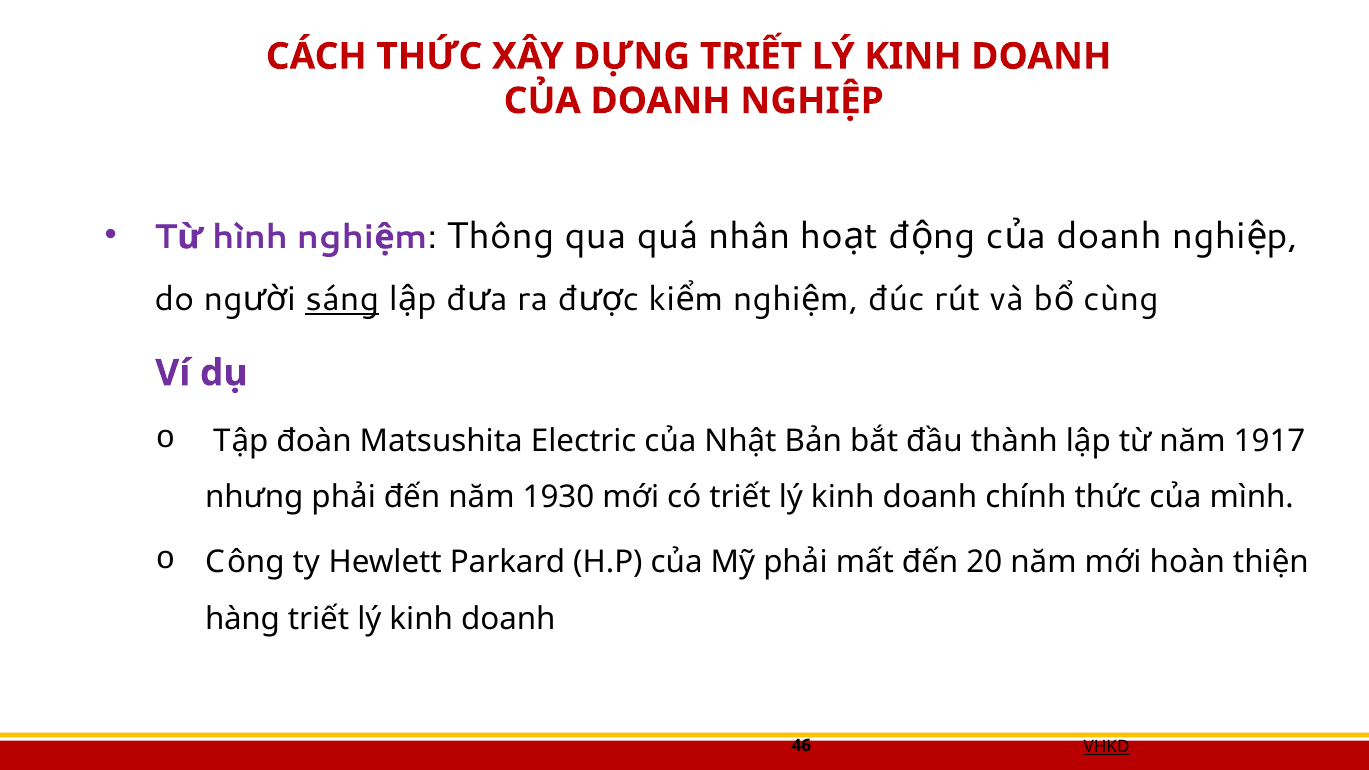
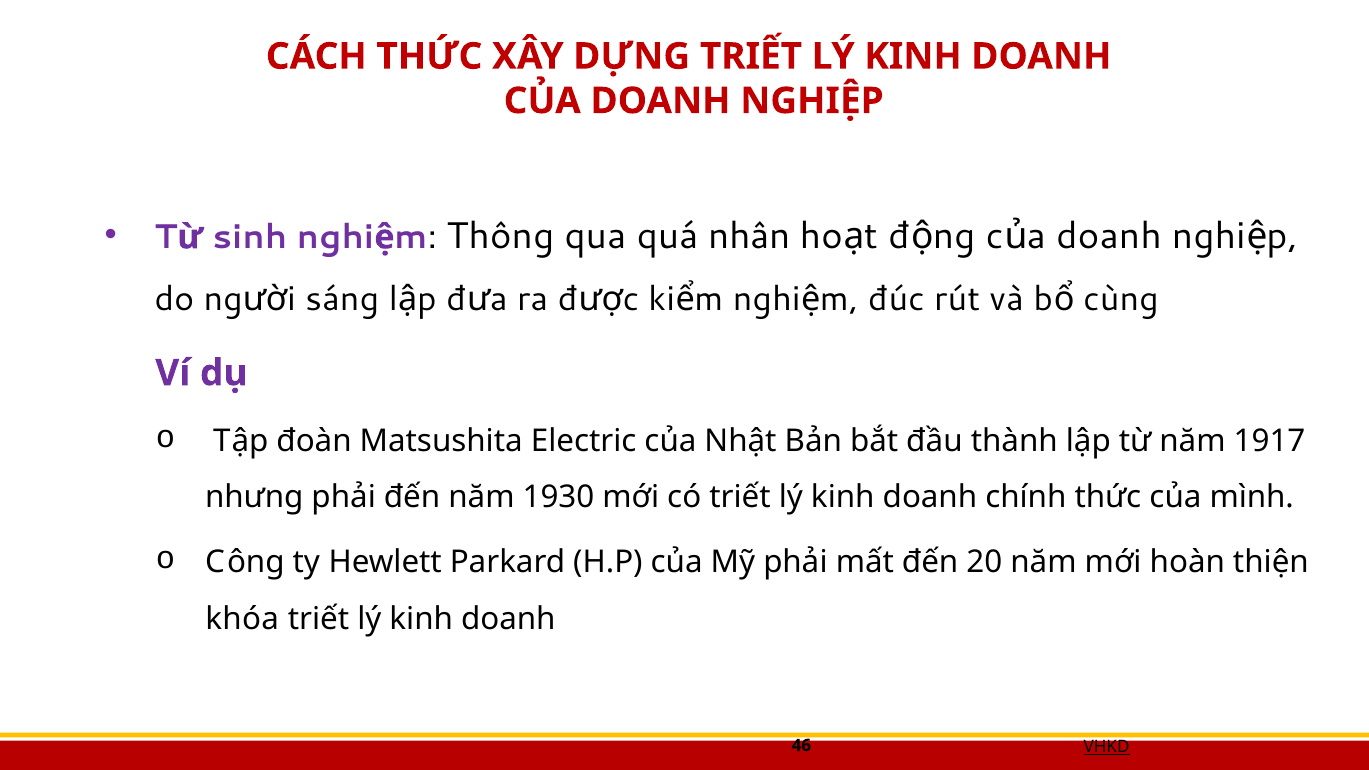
hình: hình -> sinh (250, 237)
sáng underline: present -> none (342, 299)
hàng: hàng -> khóa (242, 619)
